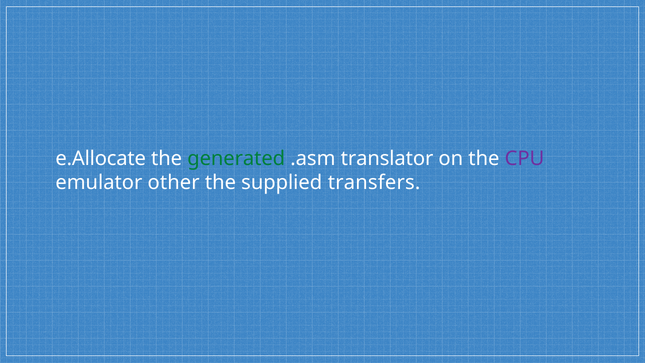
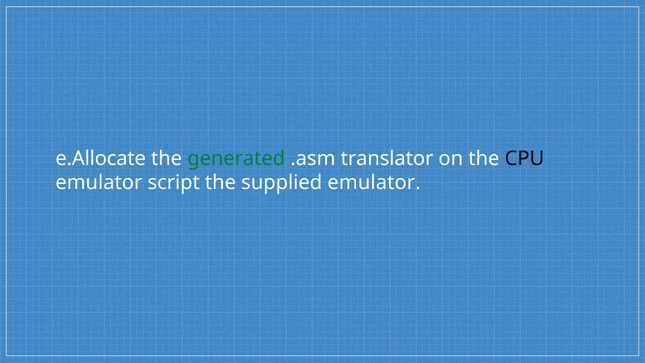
CPU colour: purple -> black (524, 158)
other: other -> script (174, 183)
supplied transfers: transfers -> emulator (374, 183)
